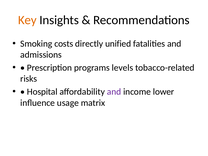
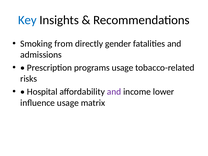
Key colour: orange -> blue (27, 20)
costs: costs -> from (64, 44)
unified: unified -> gender (118, 44)
programs levels: levels -> usage (123, 68)
